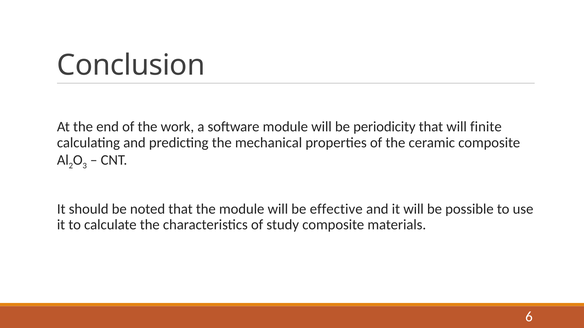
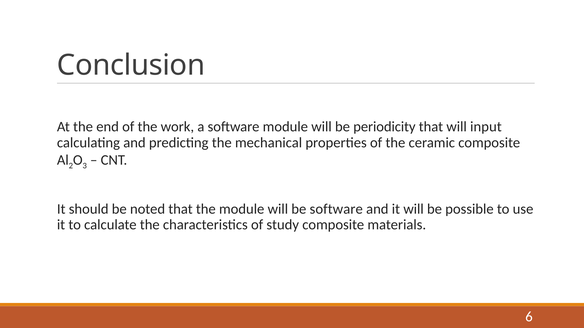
finite: finite -> input (486, 127)
be effective: effective -> software (336, 209)
